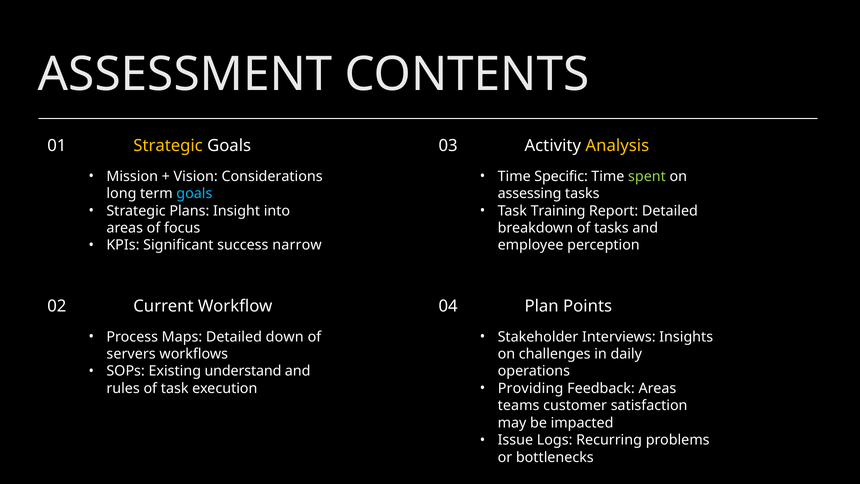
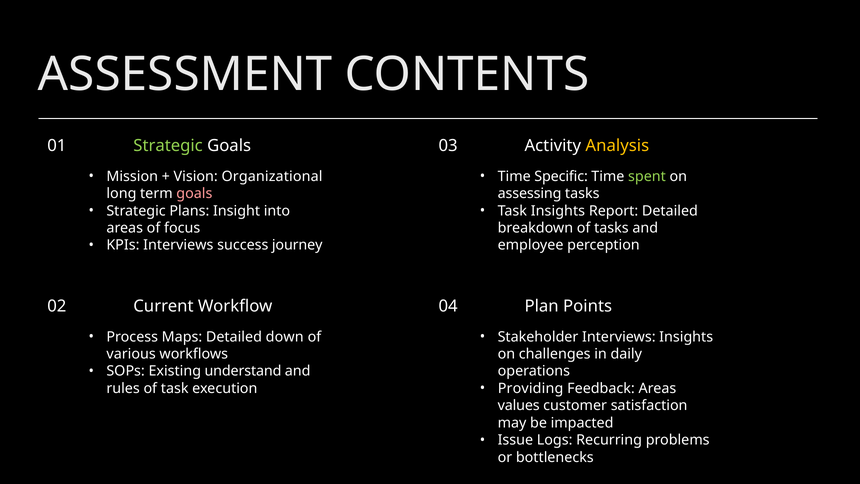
Strategic colour: yellow -> light green (168, 146)
Considerations: Considerations -> Organizational (272, 176)
goals colour: light blue -> pink (194, 193)
Task Training: Training -> Insights (558, 211)
KPIs Significant: Significant -> Interviews (178, 245)
narrow: narrow -> journey (297, 245)
servers: servers -> various (131, 354)
teams: teams -> values (519, 405)
